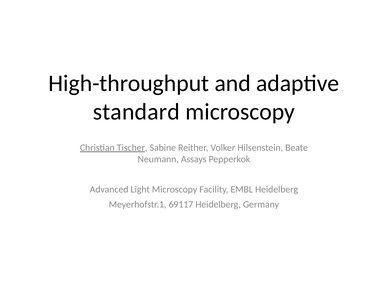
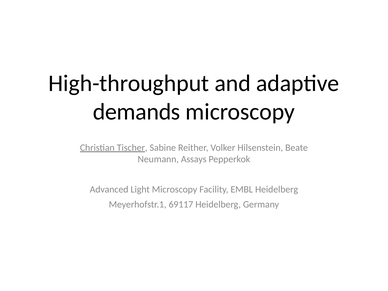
standard: standard -> demands (137, 112)
